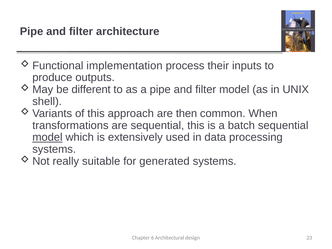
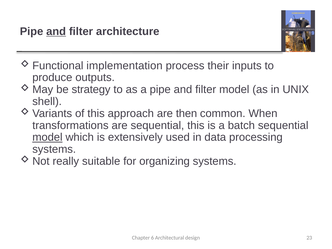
and underline: none -> present (56, 31)
different: different -> strategy (91, 90)
generated: generated -> organizing (165, 161)
